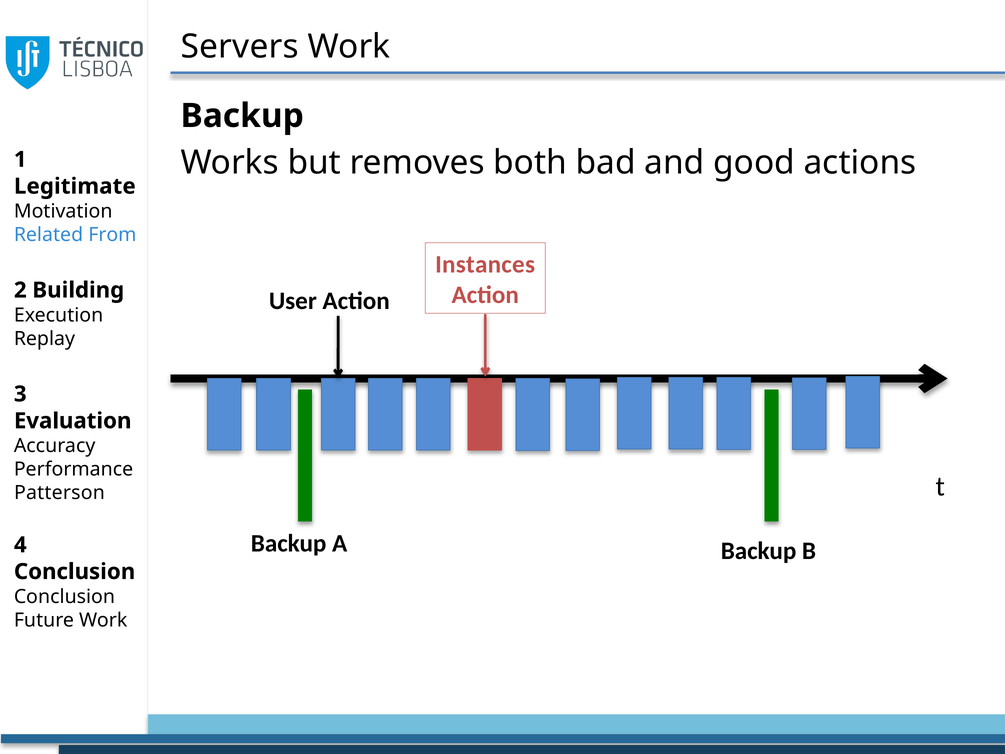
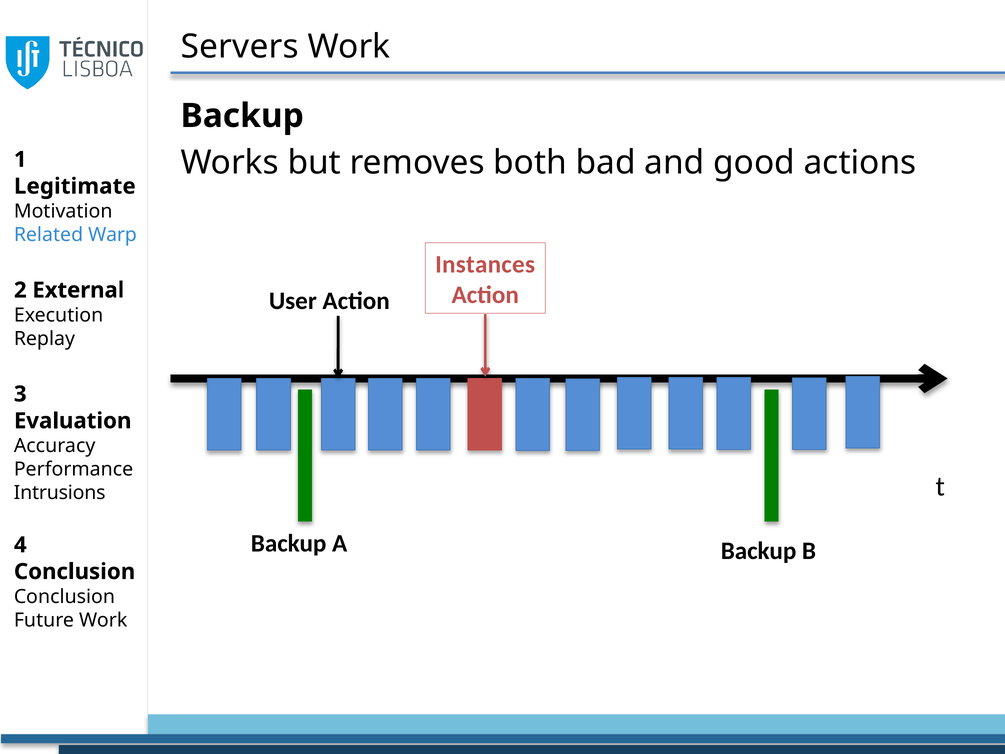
From: From -> Warp (112, 235)
Building: Building -> External (78, 290)
Patterson: Patterson -> Intrusions (60, 493)
